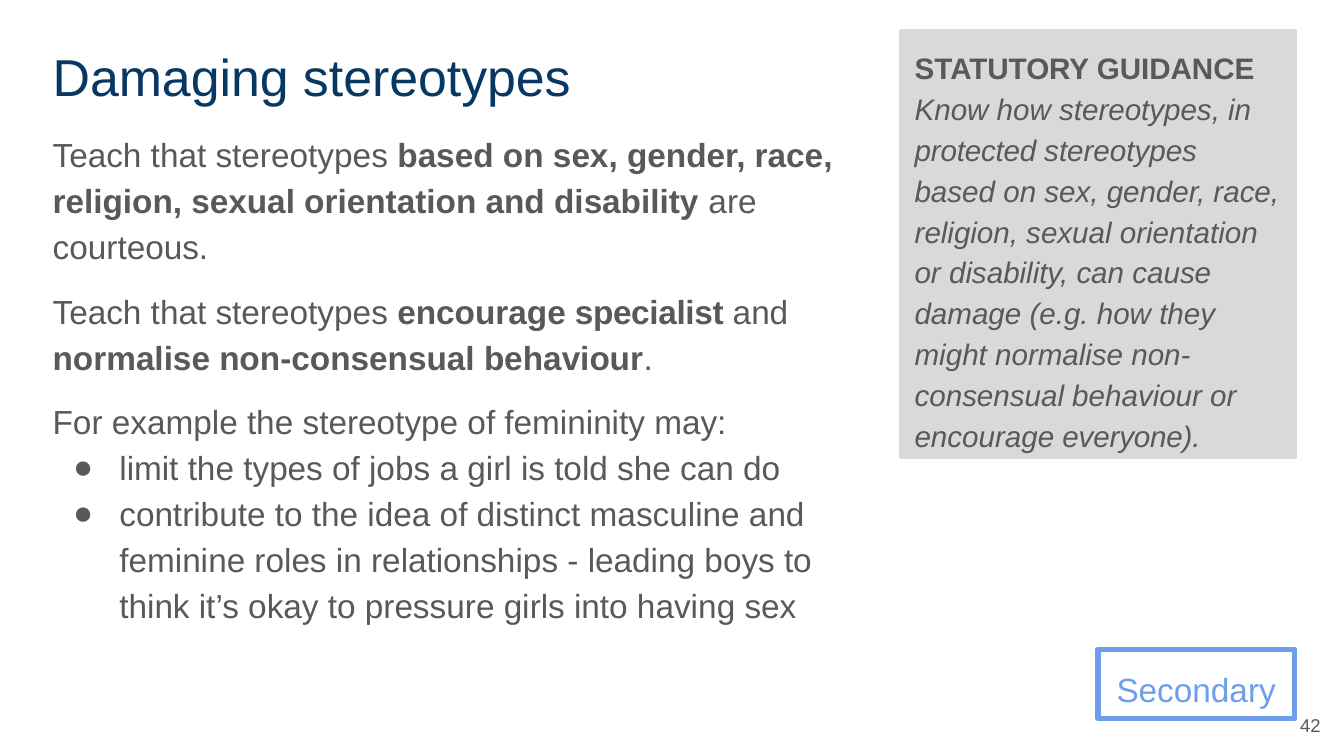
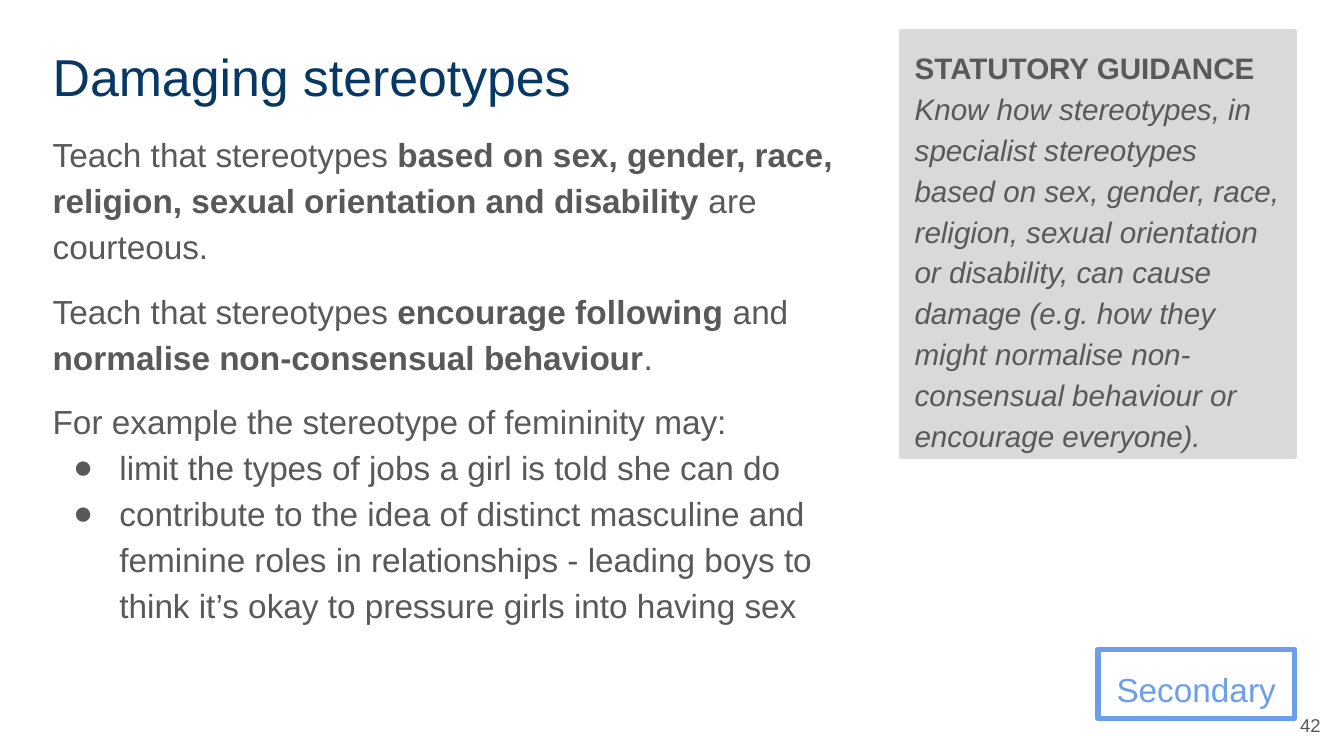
protected: protected -> specialist (975, 152)
specialist: specialist -> following (649, 313)
